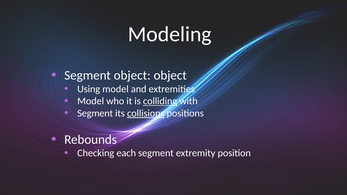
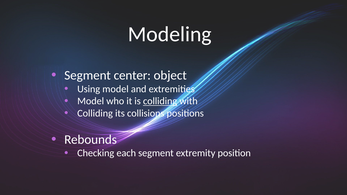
Segment object: object -> center (132, 75)
Segment: Segment -> Colliding (95, 113)
collisions underline: present -> none (146, 113)
